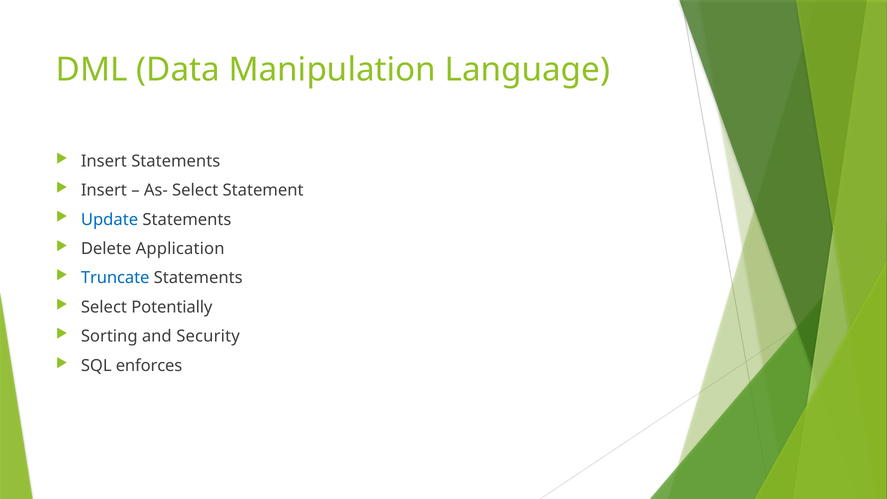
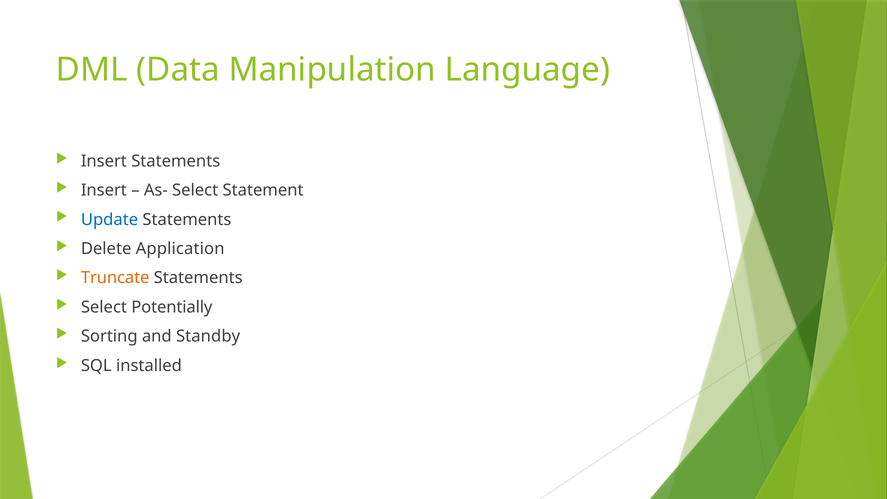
Truncate colour: blue -> orange (115, 278)
Security: Security -> Standby (208, 336)
enforces: enforces -> installed (149, 366)
